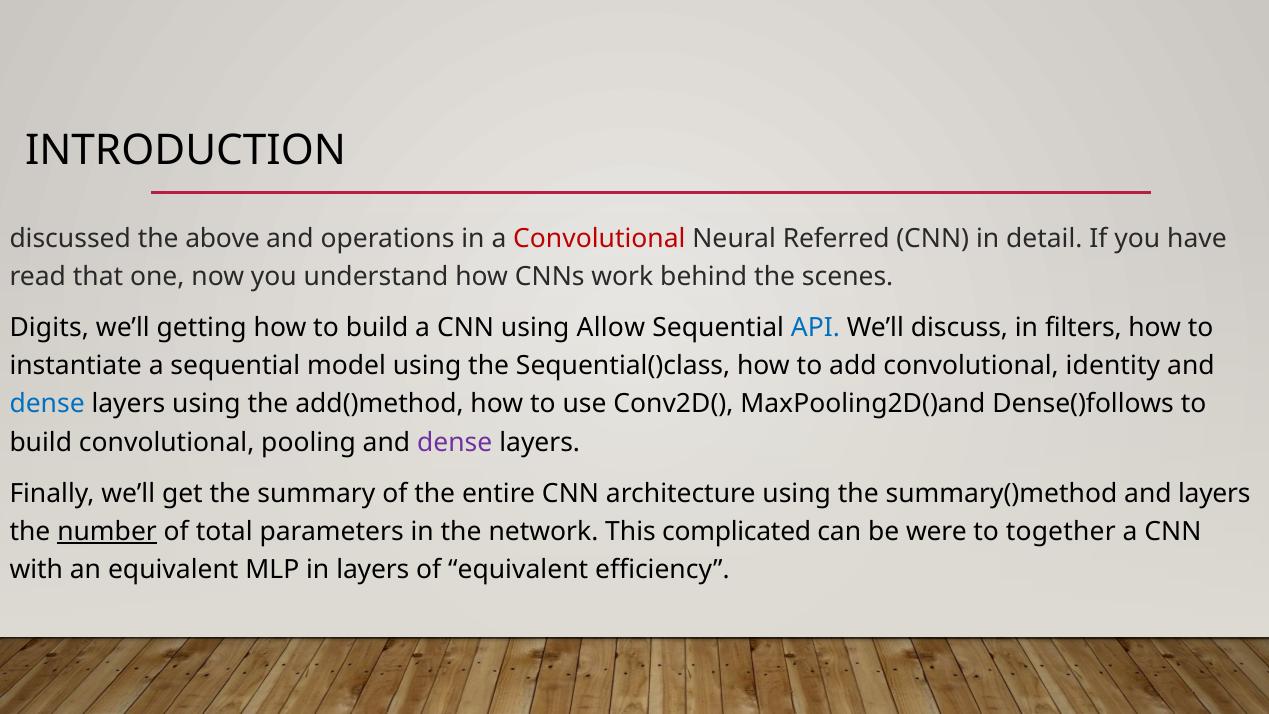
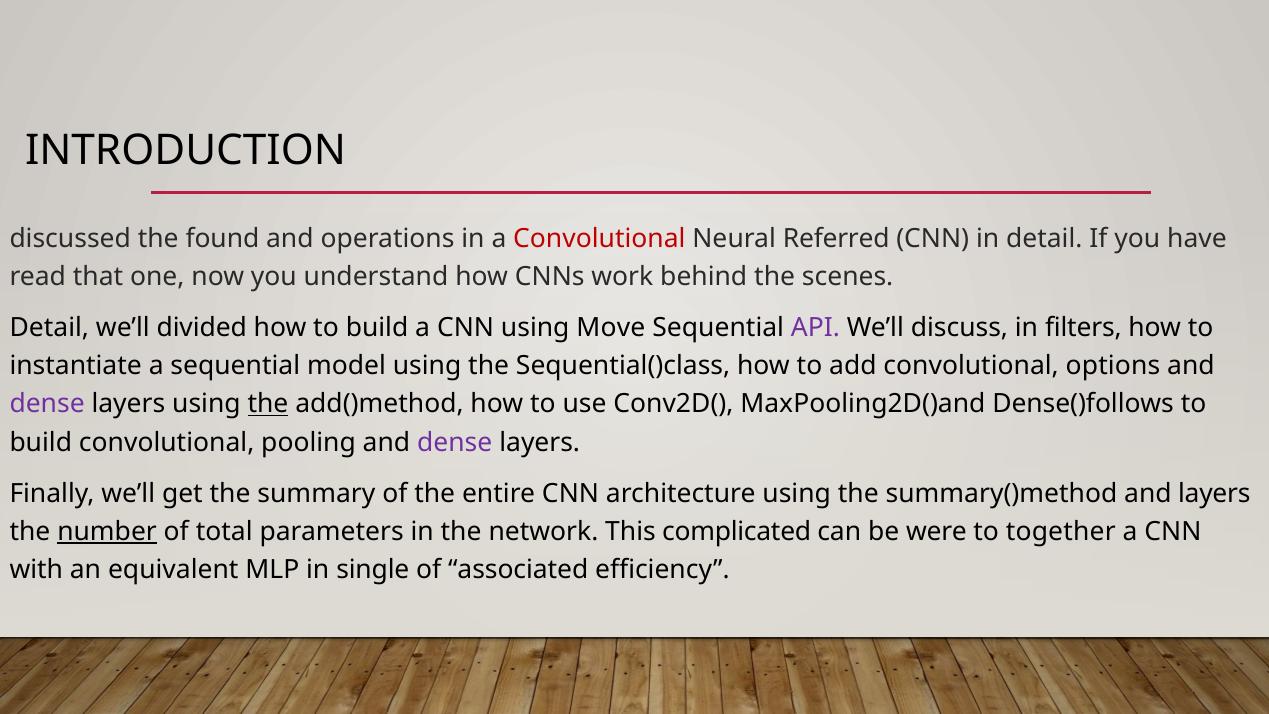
above: above -> found (222, 239)
Digits: Digits -> Detail (49, 328)
getting: getting -> divided (202, 328)
Allow: Allow -> Move (611, 328)
API colour: blue -> purple (815, 328)
identity: identity -> options (1113, 366)
dense colour: blue -> purple (47, 404)
the underline: none -> present (268, 404)
in layers: layers -> single (373, 570)
of equivalent: equivalent -> associated (518, 570)
